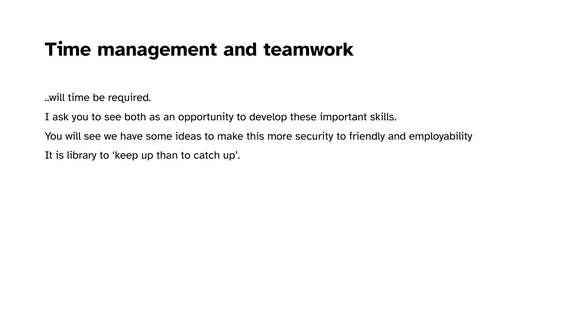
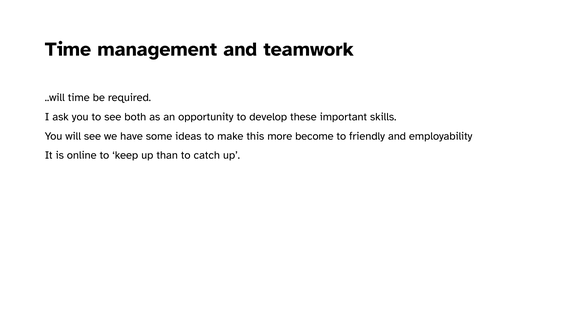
security: security -> become (314, 136)
library: library -> online (82, 155)
